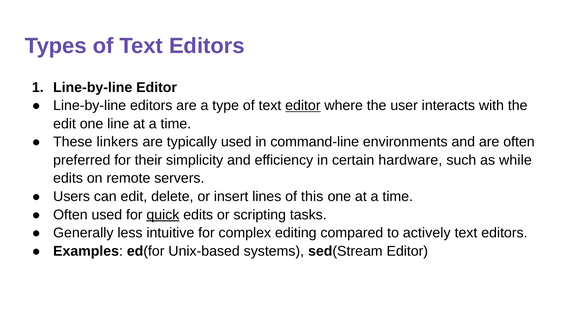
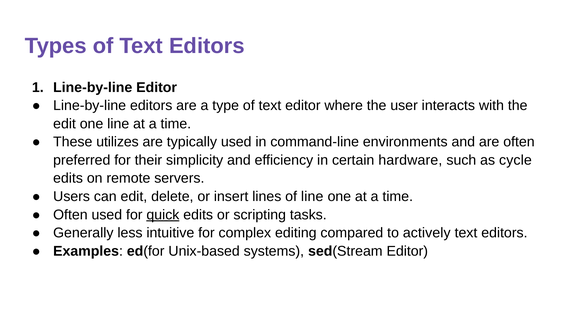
editor underline: present -> none (303, 106)
linkers: linkers -> utilizes (117, 142)
while: while -> cycle (515, 160)
of this: this -> line (312, 196)
